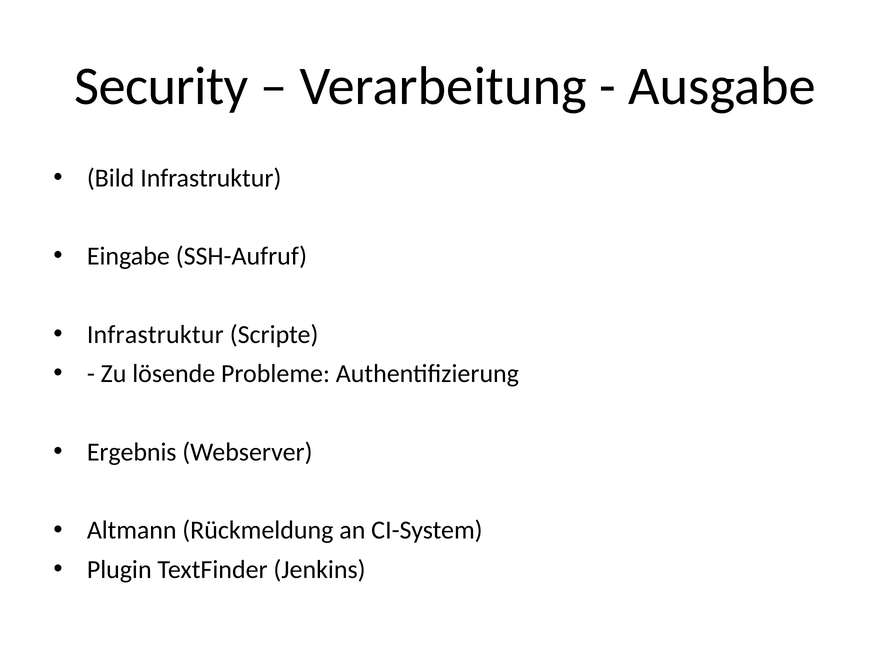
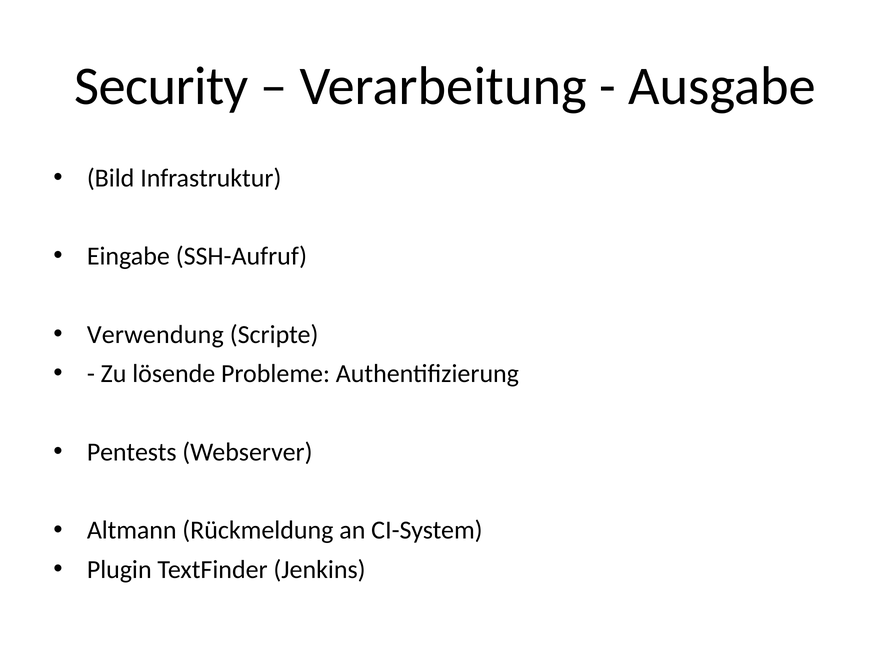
Infrastruktur: Infrastruktur -> Verwendung (155, 334)
Ergebnis: Ergebnis -> Pentests (132, 452)
